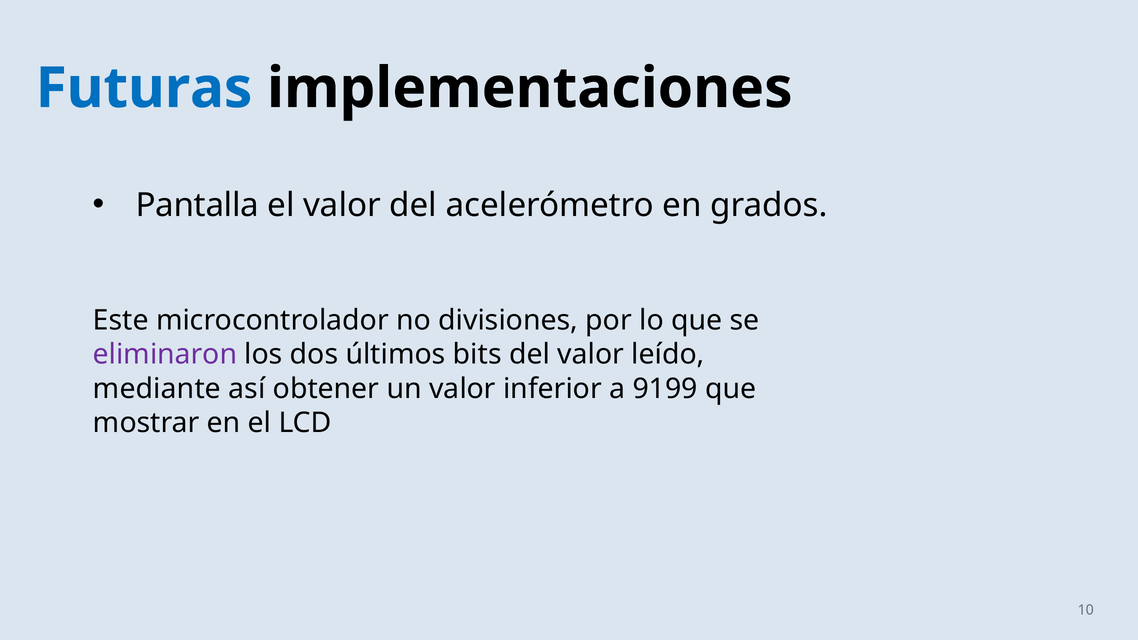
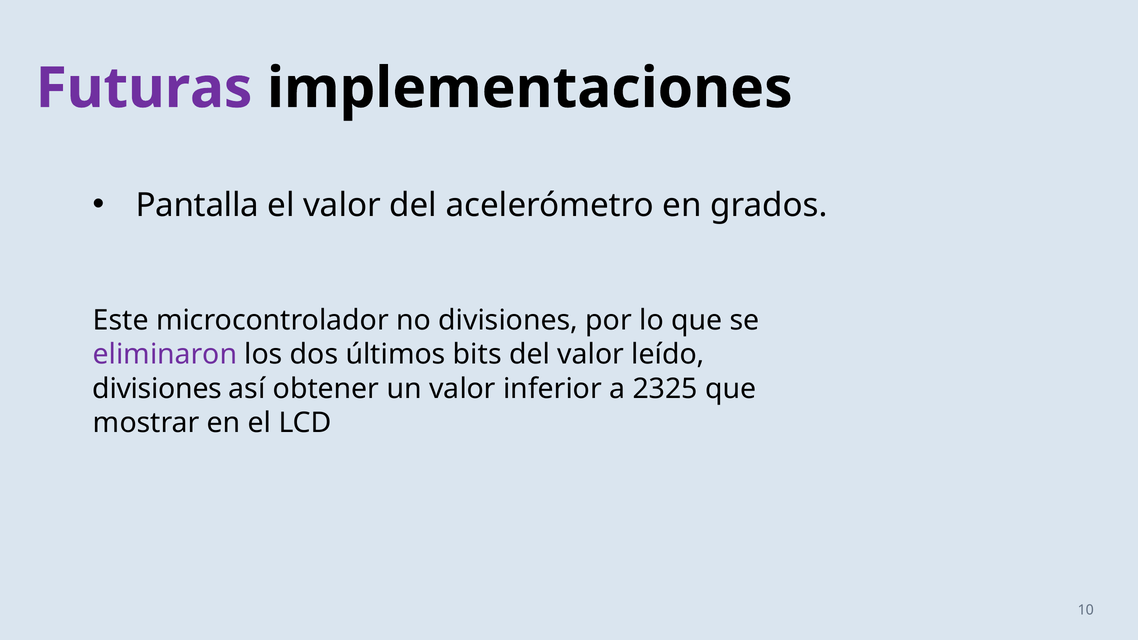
Futuras colour: blue -> purple (144, 88)
mediante: mediante -> divisiones (157, 389)
9199: 9199 -> 2325 (665, 389)
